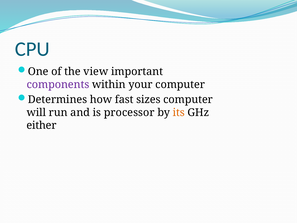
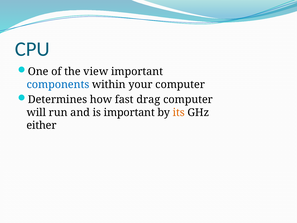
components colour: purple -> blue (58, 84)
sizes: sizes -> drag (148, 99)
is processor: processor -> important (129, 112)
